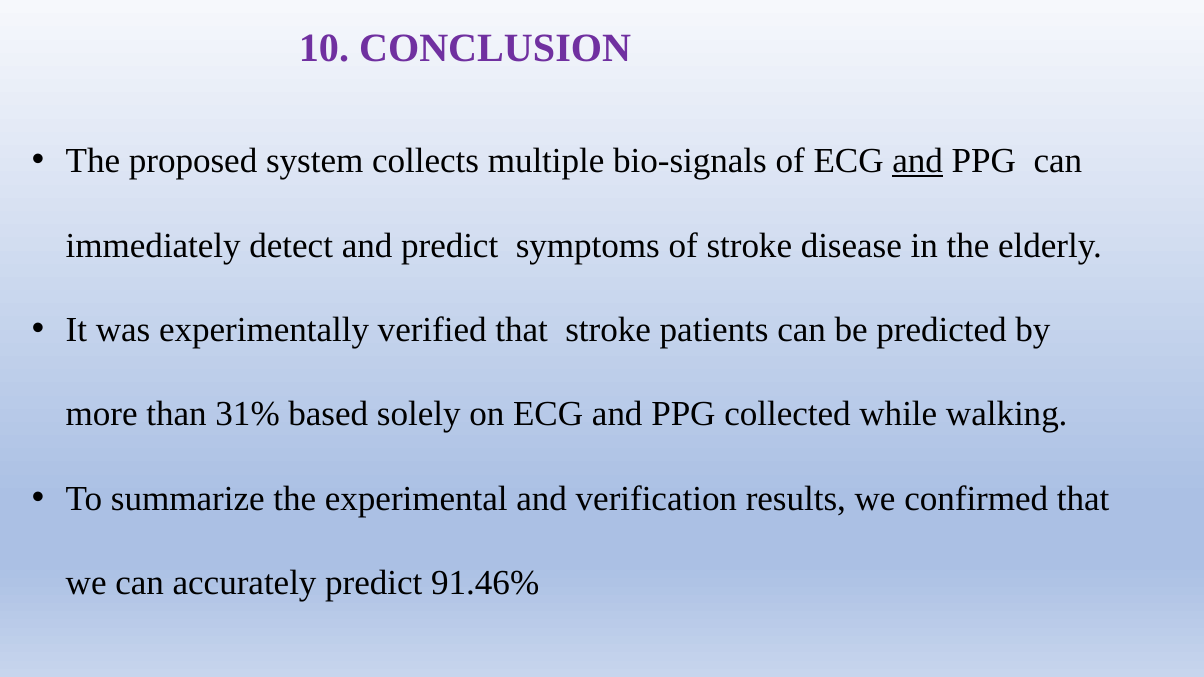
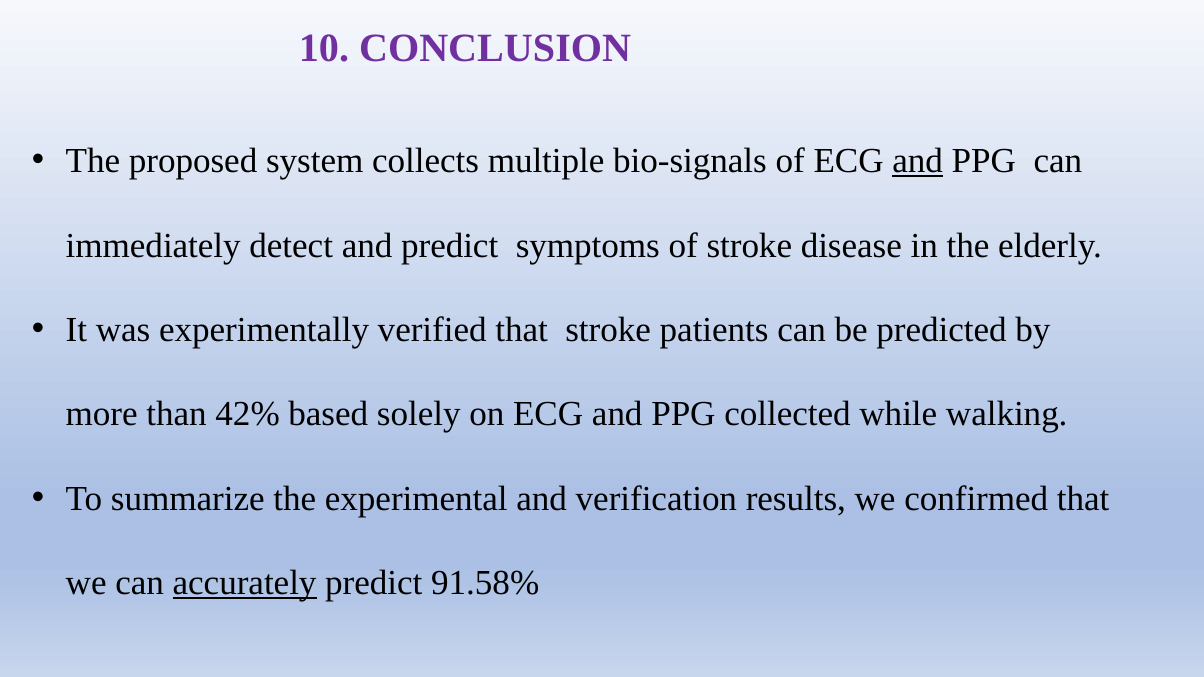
31%: 31% -> 42% (248, 414)
accurately underline: none -> present (245, 583)
91.46%: 91.46% -> 91.58% (485, 583)
